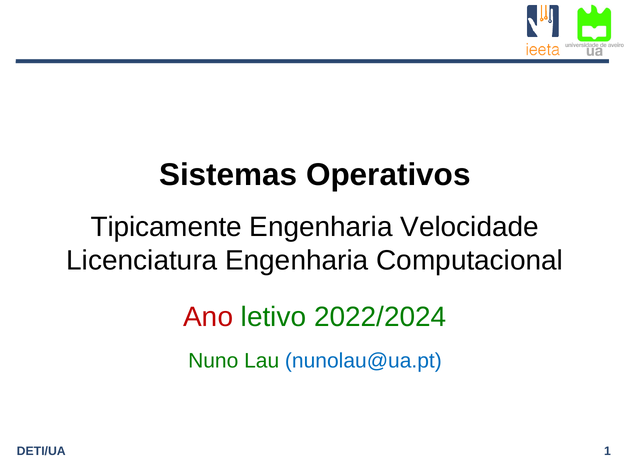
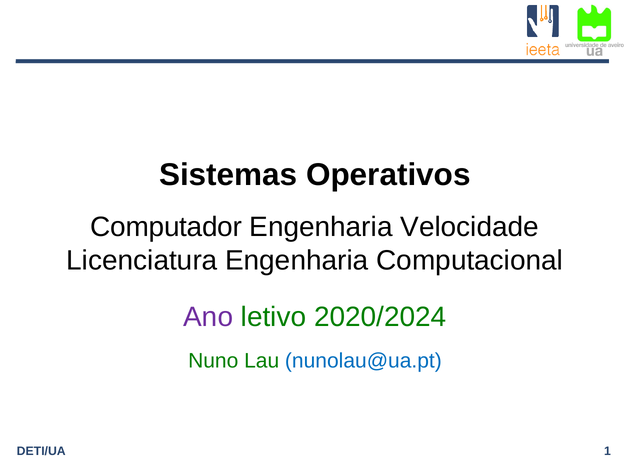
Tipicamente: Tipicamente -> Computador (166, 227)
Ano colour: red -> purple (208, 317)
2022/2024: 2022/2024 -> 2020/2024 (380, 317)
